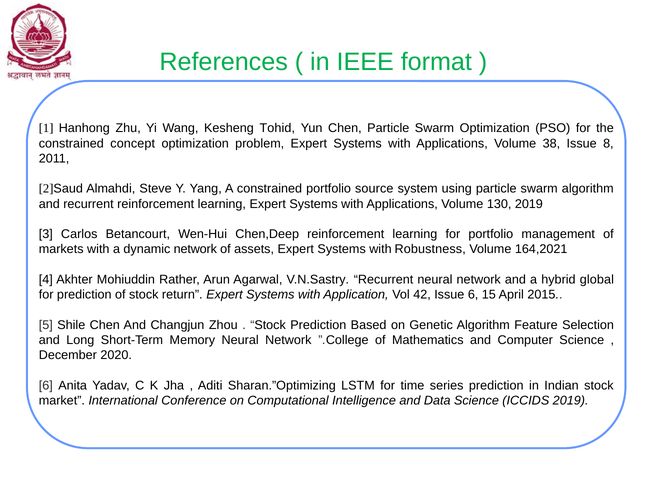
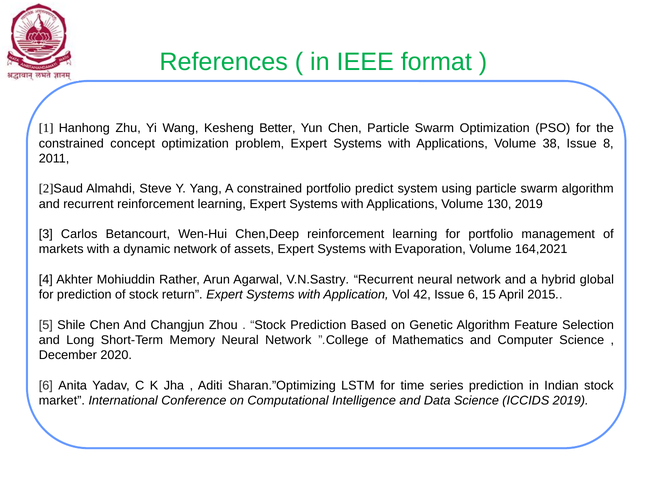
Tohid: Tohid -> Better (277, 128)
source: source -> predict (374, 189)
Robustness: Robustness -> Evaporation (430, 249)
